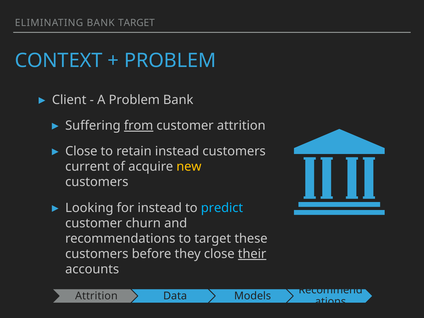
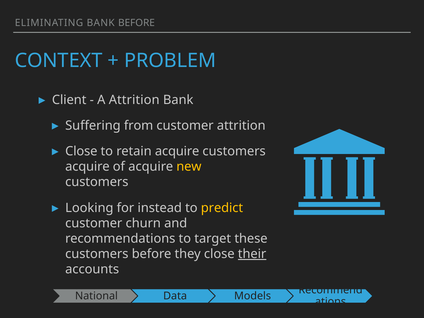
BANK TARGET: TARGET -> BEFORE (136, 23)
A Problem: Problem -> Attrition (134, 100)
from underline: present -> none (139, 126)
retain instead: instead -> acquire (177, 151)
current: current -> acquire (87, 167)
predict colour: light blue -> yellow (222, 208)
Attrition: Attrition -> National (96, 296)
